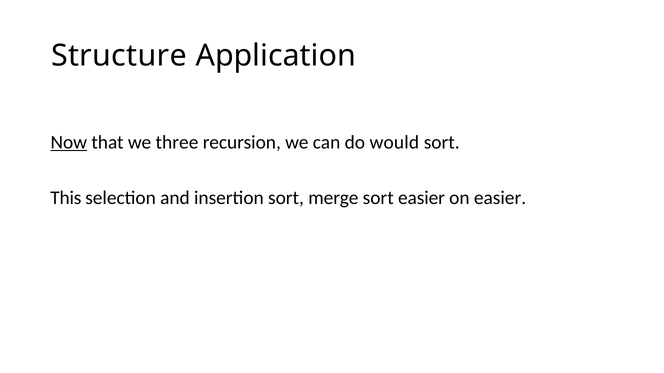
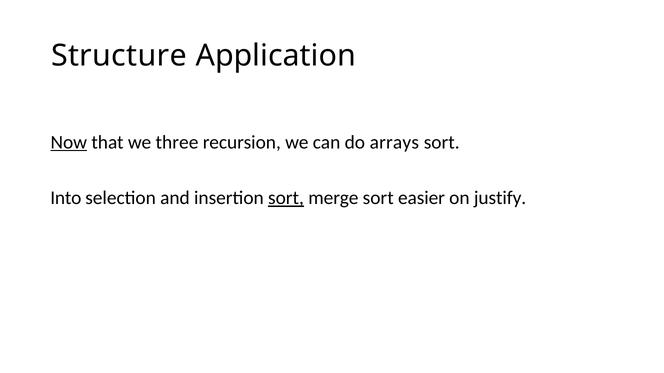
would: would -> arrays (394, 142)
This: This -> Into (66, 198)
sort underline: none -> present (286, 198)
on easier: easier -> justify (500, 198)
